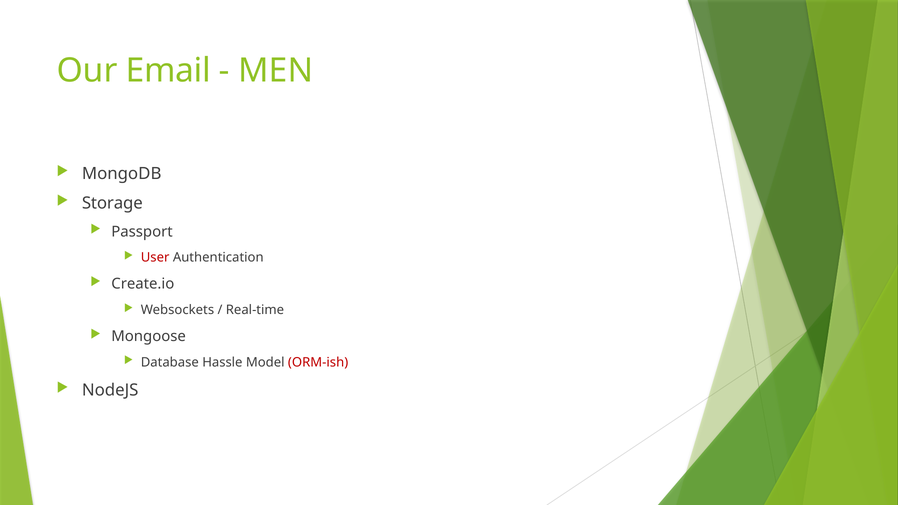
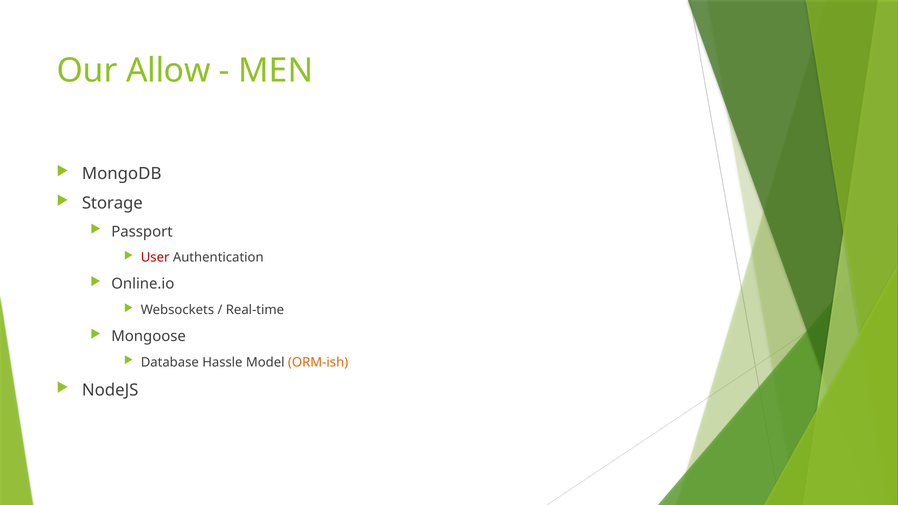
Email: Email -> Allow (168, 71)
Create.io: Create.io -> Online.io (143, 284)
ORM-ish colour: red -> orange (318, 363)
